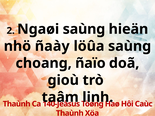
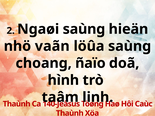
ñaày: ñaày -> vaãn (52, 46)
gioù: gioù -> hình (63, 80)
